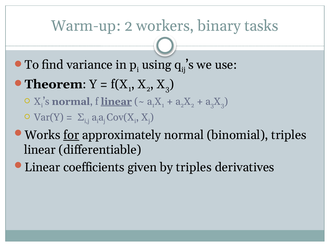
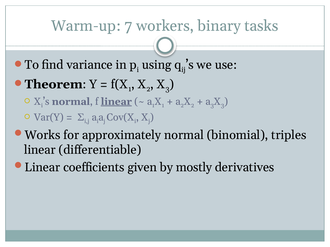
Warm-up 2: 2 -> 7 (129, 26)
for underline: present -> none (71, 135)
by triples: triples -> mostly (194, 168)
